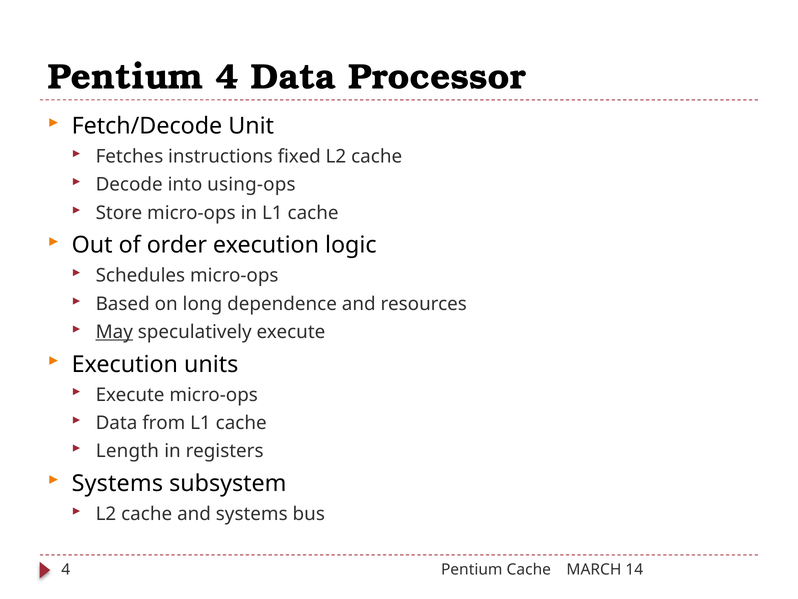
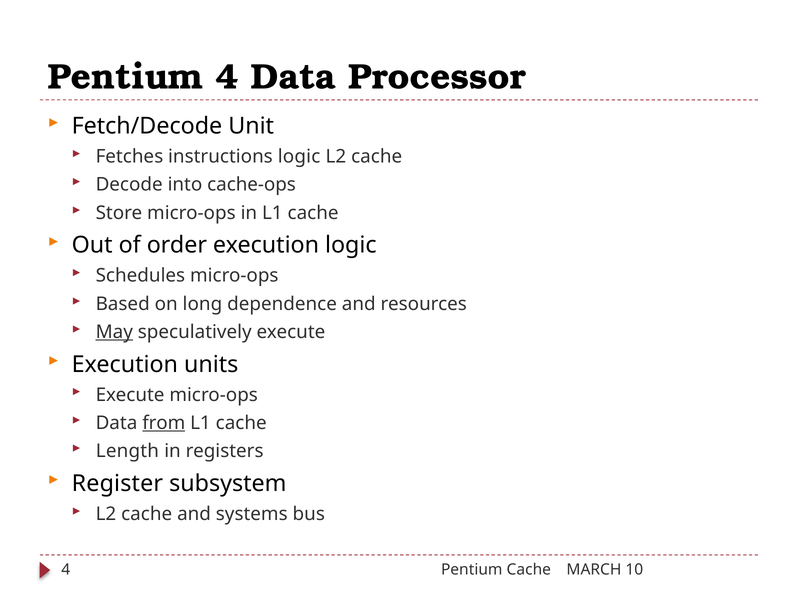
instructions fixed: fixed -> logic (299, 156)
using-ops: using-ops -> cache-ops (252, 185)
from underline: none -> present (164, 423)
Systems: Systems -> Register (117, 483)
14: 14 -> 10 (634, 569)
